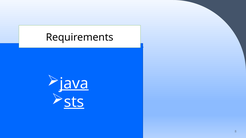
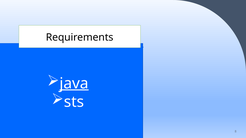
sts underline: present -> none (74, 102)
